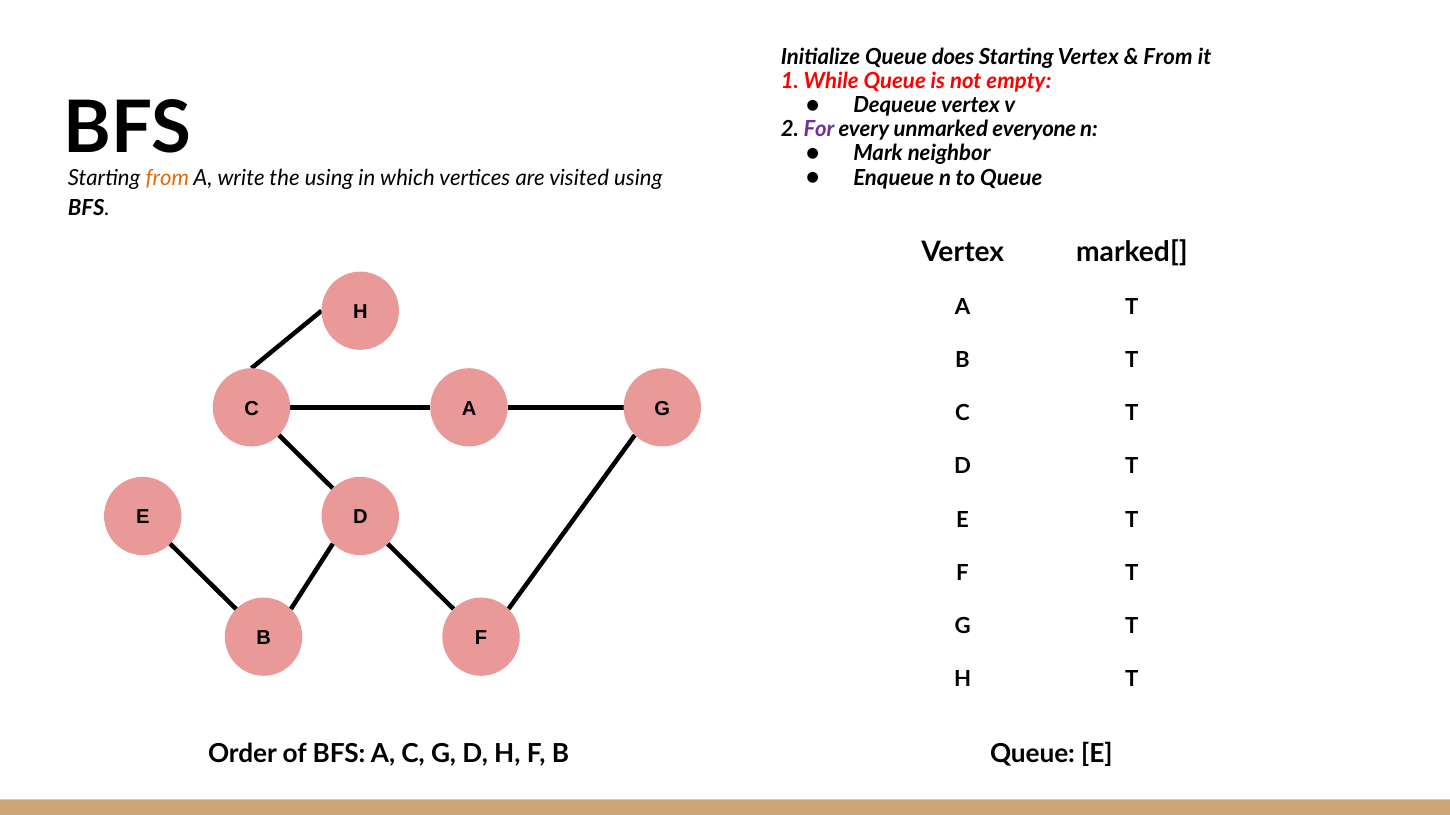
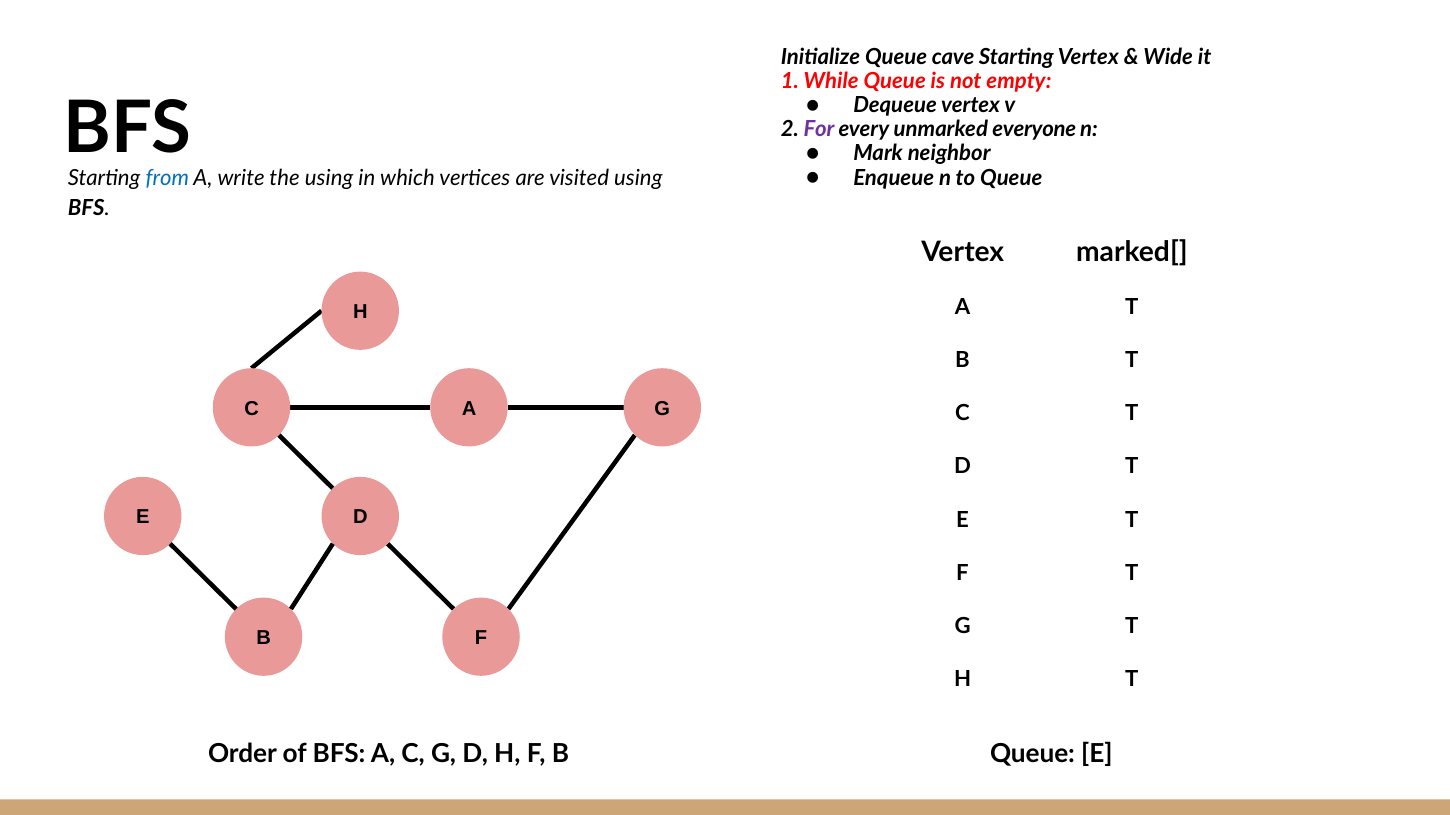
does: does -> cave (953, 57)
From: From -> Wide (1168, 57)
from colour: orange -> blue (167, 178)
